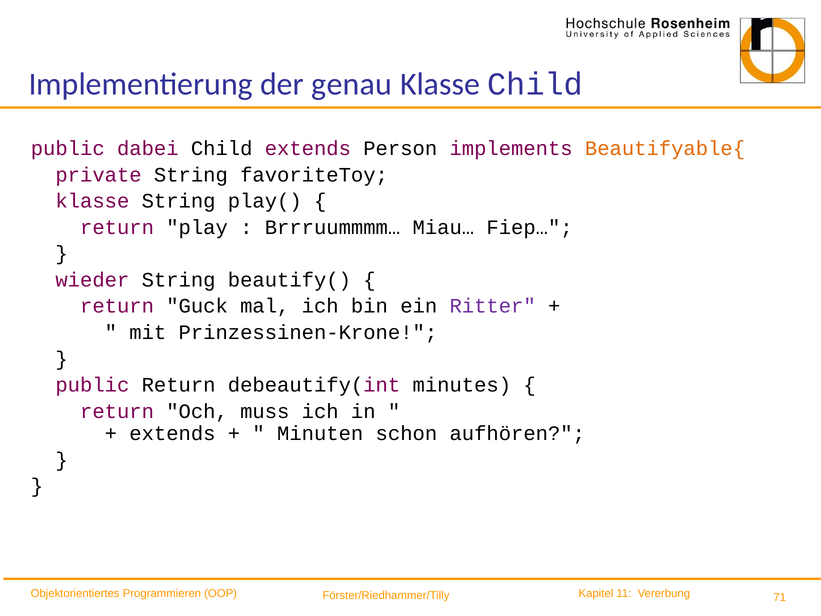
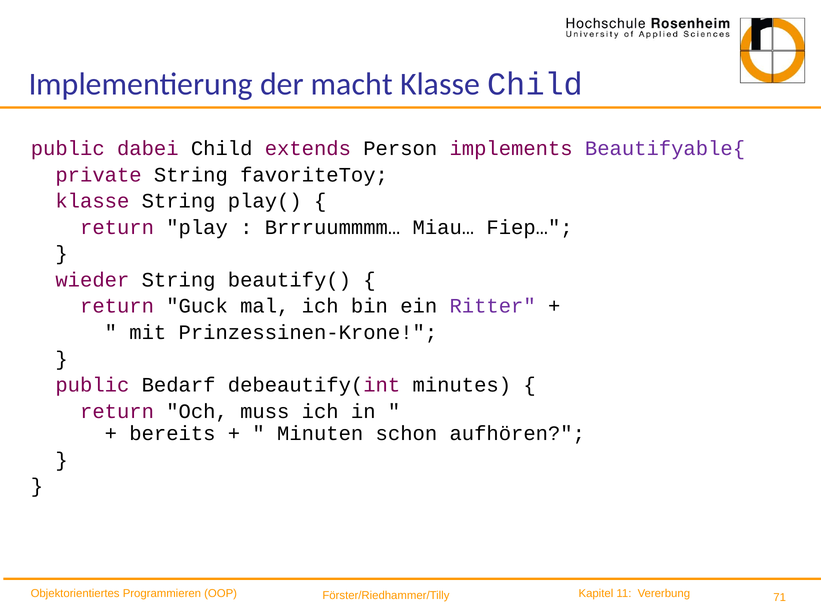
genau: genau -> macht (352, 84)
Beautifyable{ colour: orange -> purple (665, 148)
public Return: Return -> Bedarf (179, 385)
extends: extends -> bereits (172, 433)
